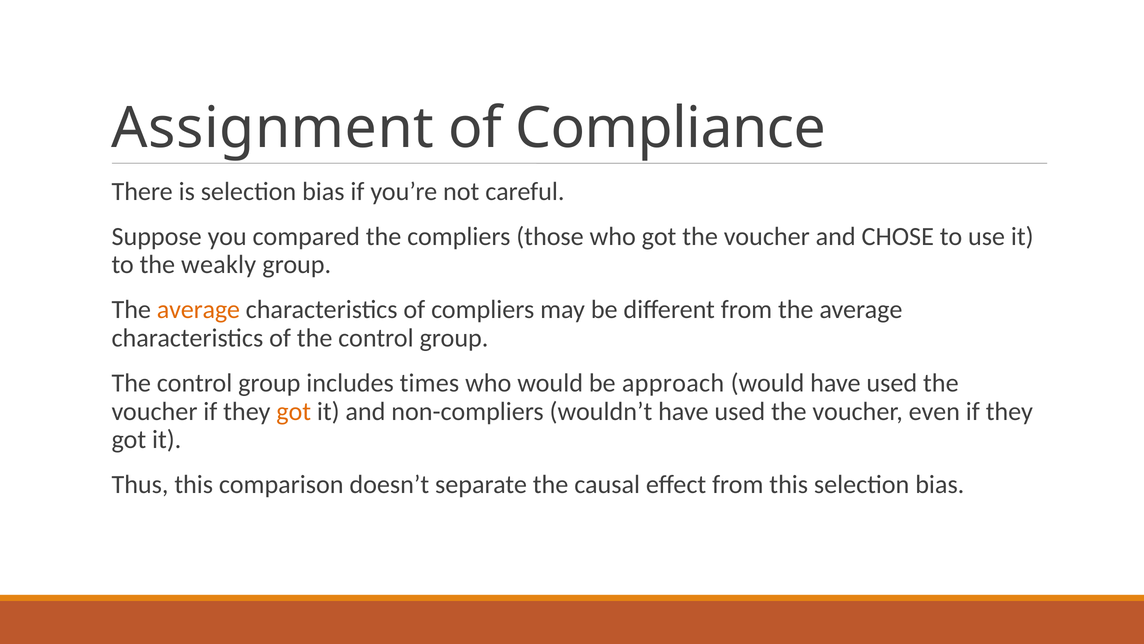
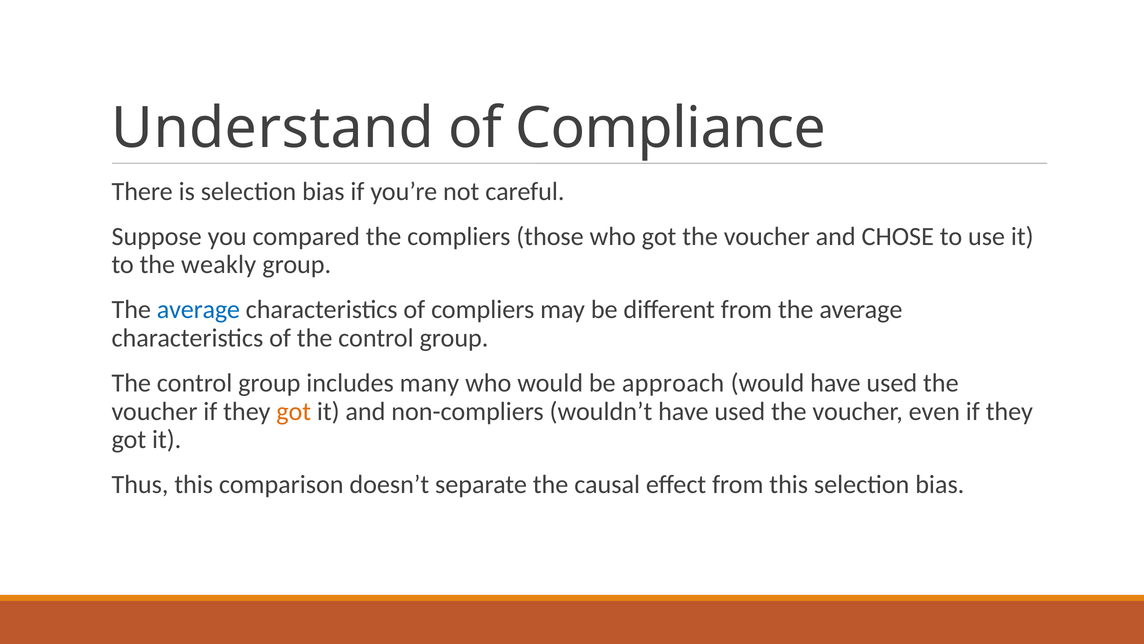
Assignment: Assignment -> Understand (273, 128)
average colour: orange -> blue (198, 310)
times: times -> many (429, 383)
